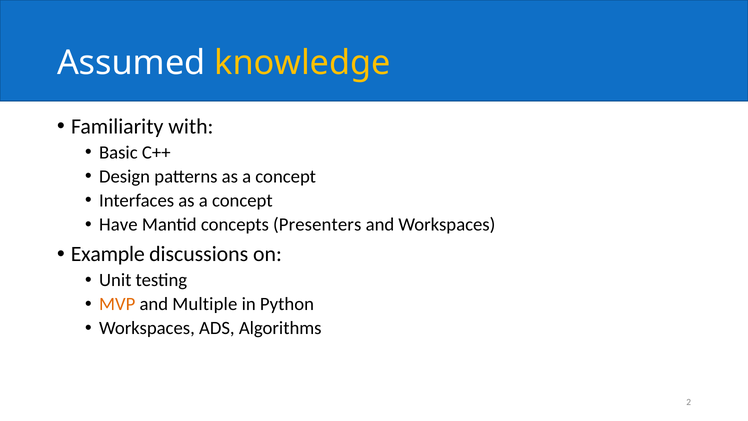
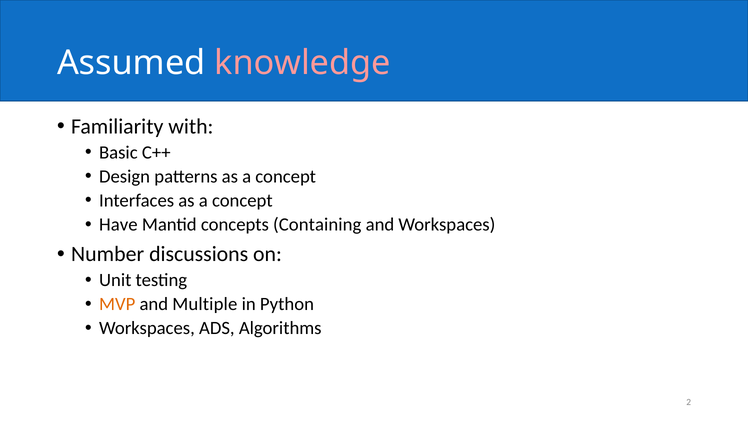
knowledge colour: yellow -> pink (302, 63)
Presenters: Presenters -> Containing (317, 224)
Example: Example -> Number (108, 254)
